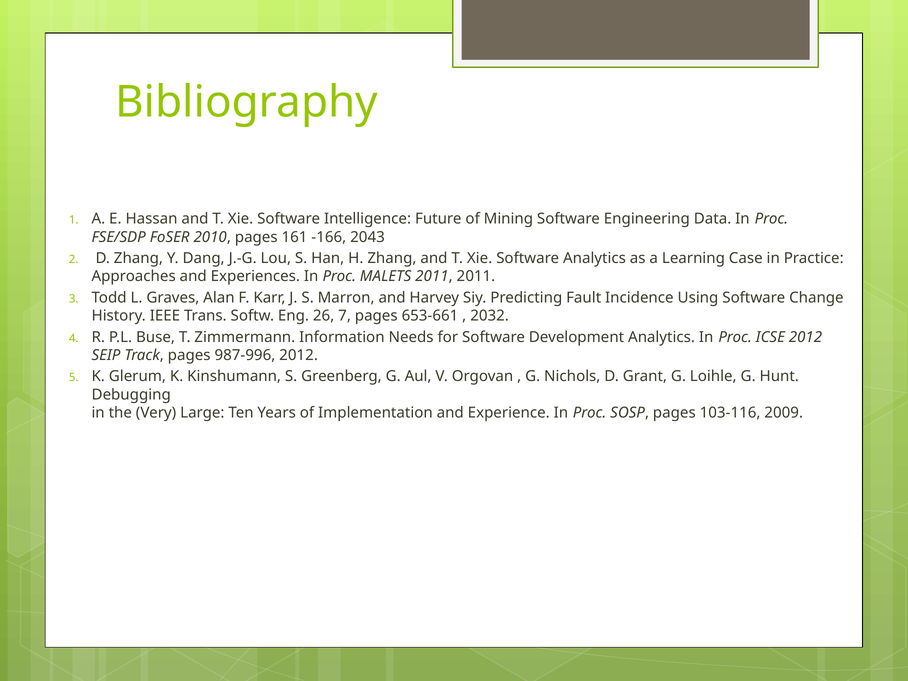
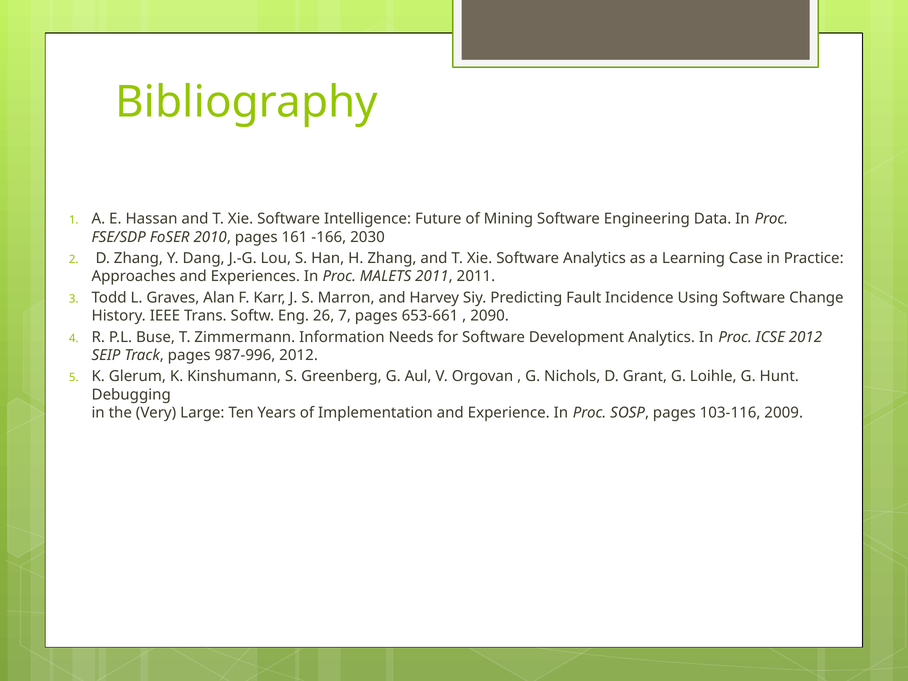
2043: 2043 -> 2030 (368, 237)
2032: 2032 -> 2090 (490, 316)
